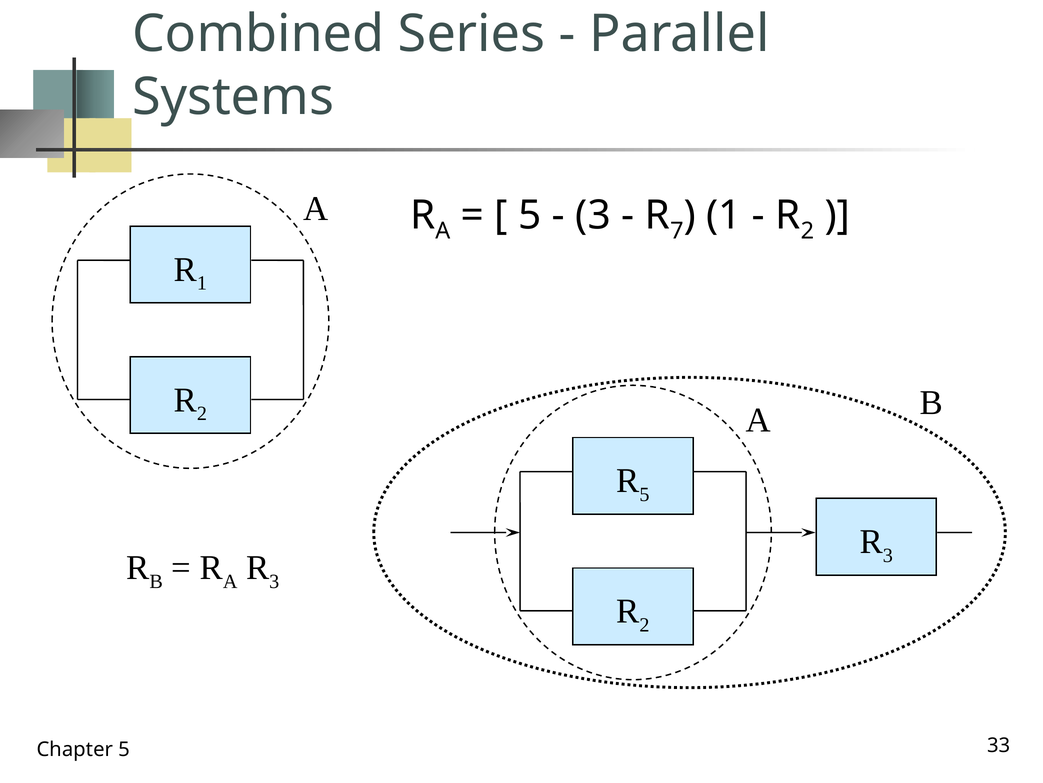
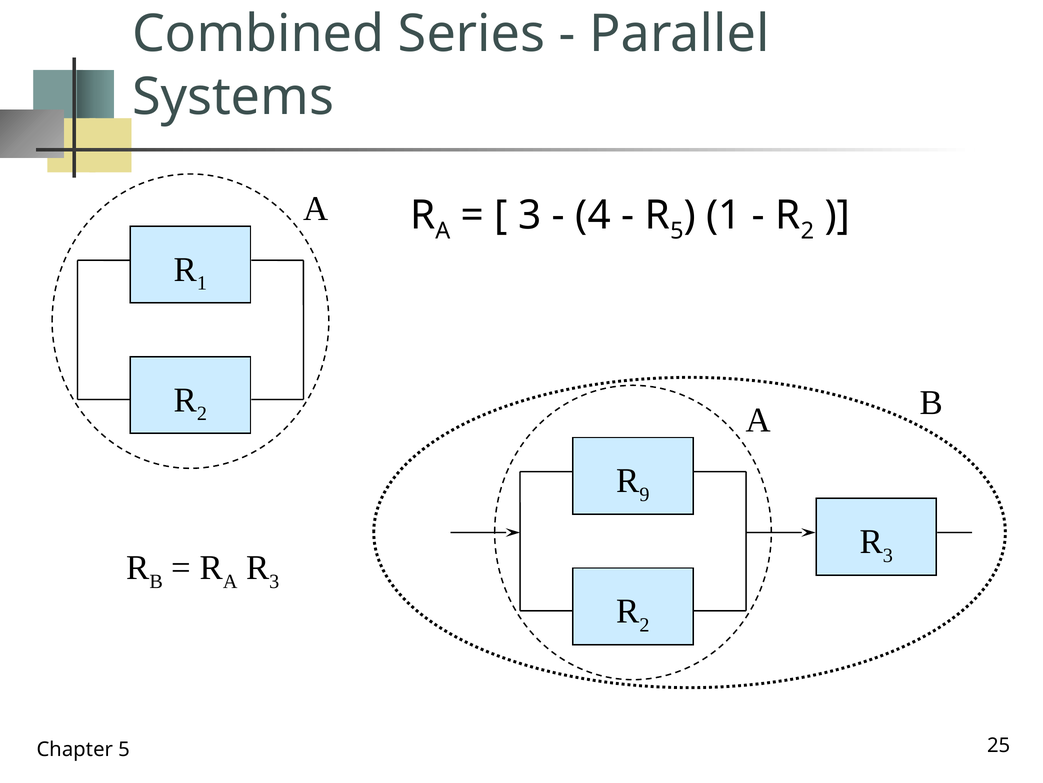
5: 5 -> 3 (530, 215)
3: 3 -> 4 (593, 215)
7: 7 -> 5 (677, 231)
5: 5 -> 9 (644, 494)
33: 33 -> 25 (999, 745)
